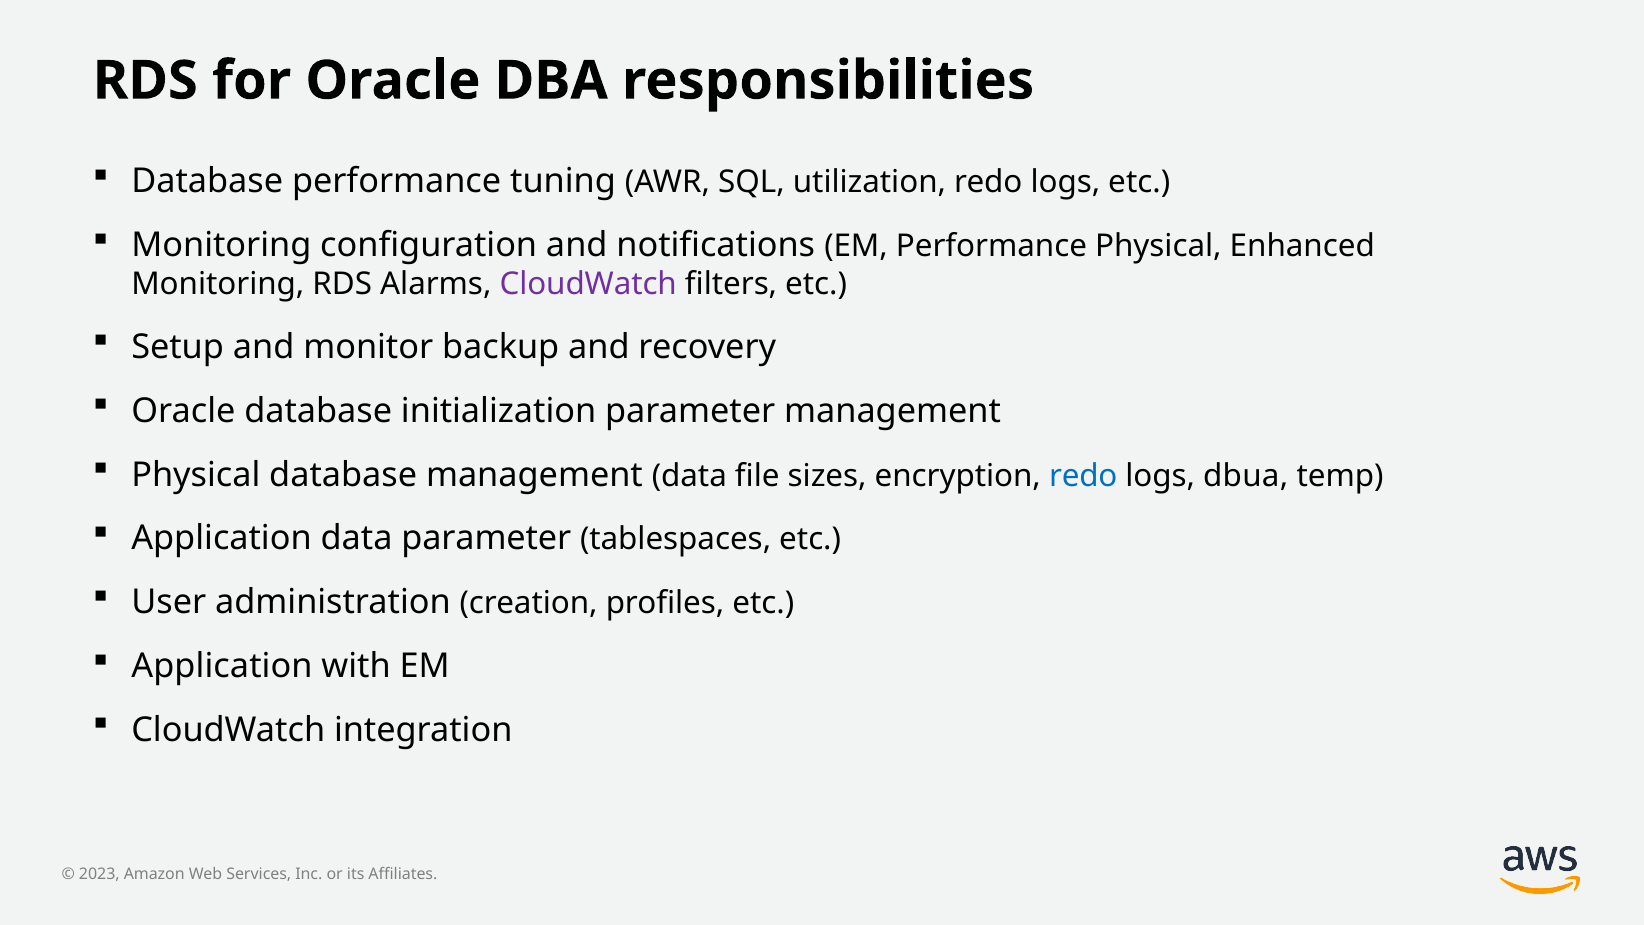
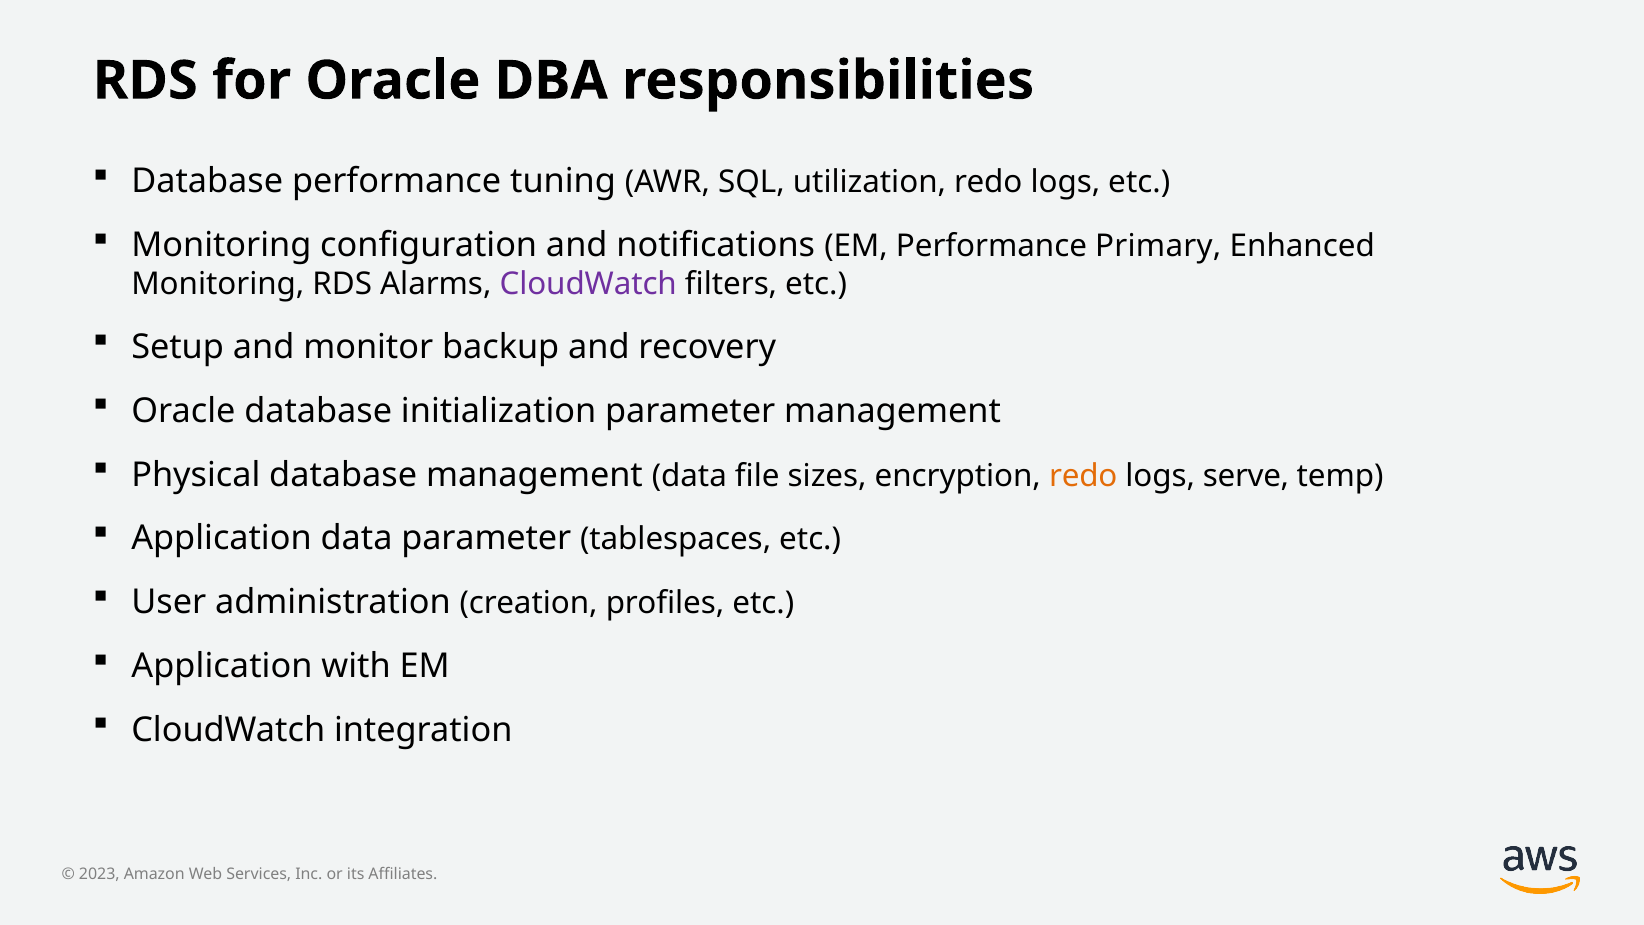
Performance Physical: Physical -> Primary (1158, 246)
redo colour: blue -> orange (1083, 476)
dbua: dbua -> serve (1246, 476)
